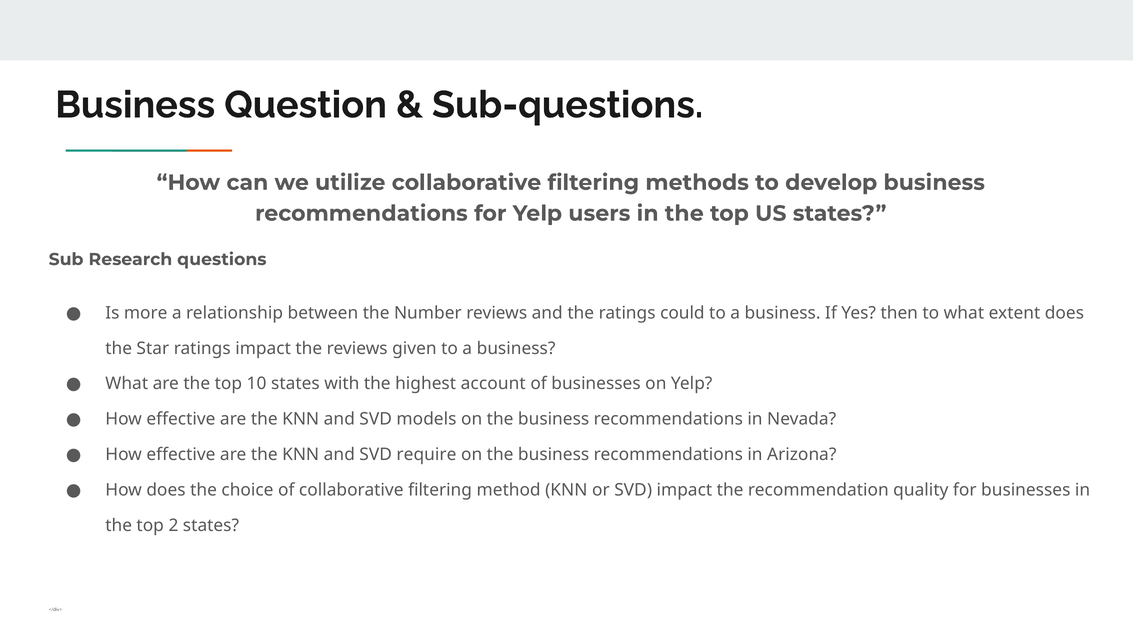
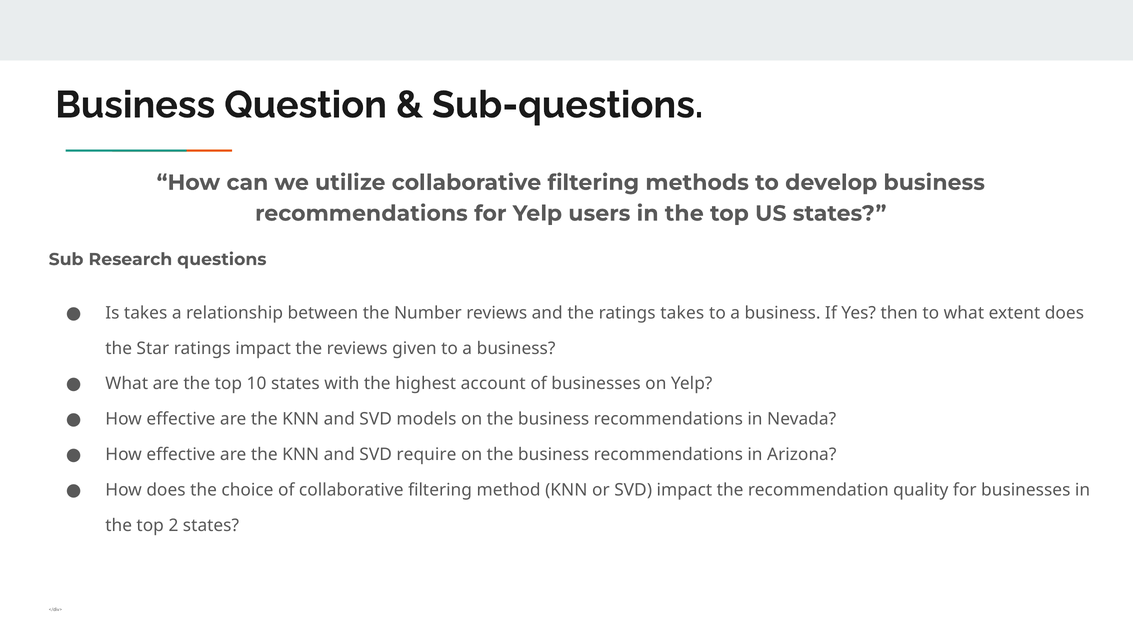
Is more: more -> takes (146, 313)
ratings could: could -> takes (682, 313)
